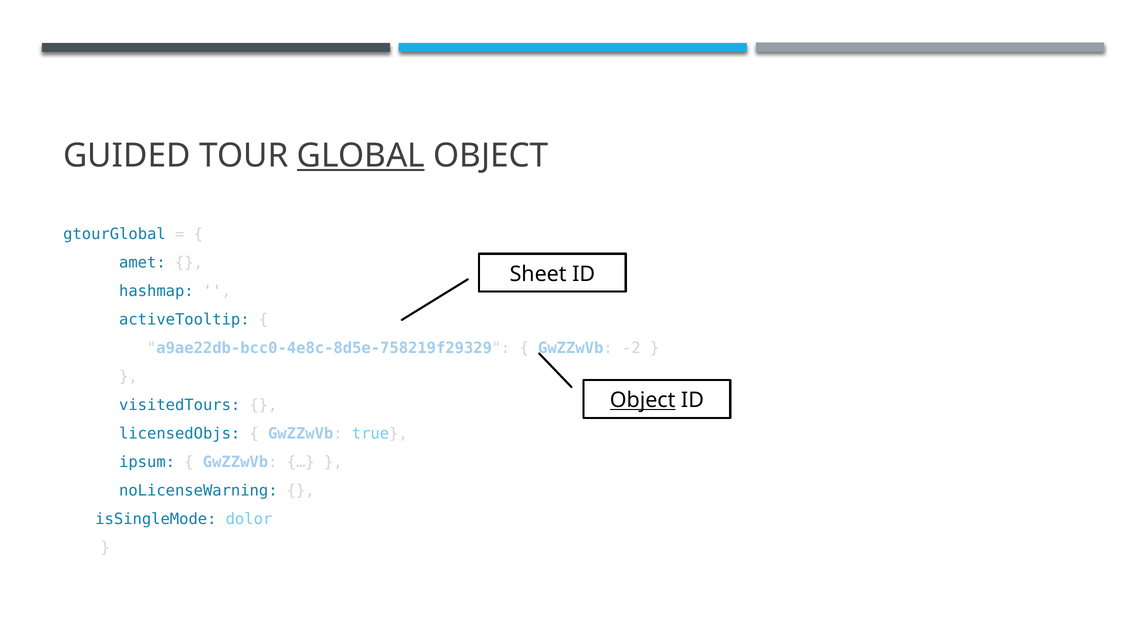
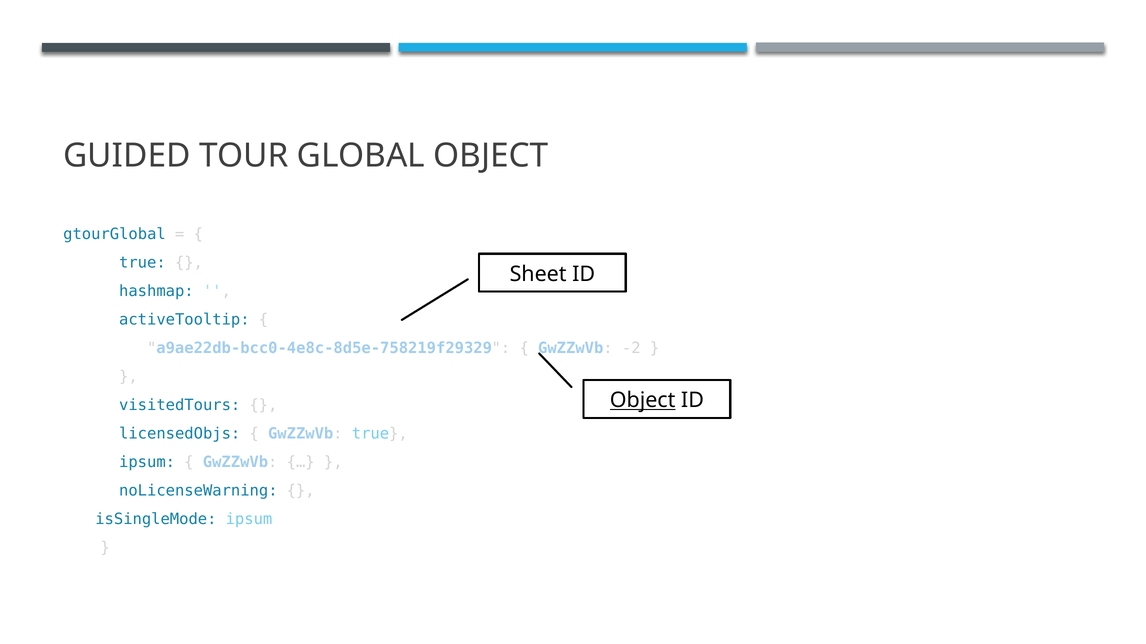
GLOBAL underline: present -> none (361, 156)
amet: amet -> true (142, 263)
isSingleMode dolor: dolor -> ipsum (249, 520)
